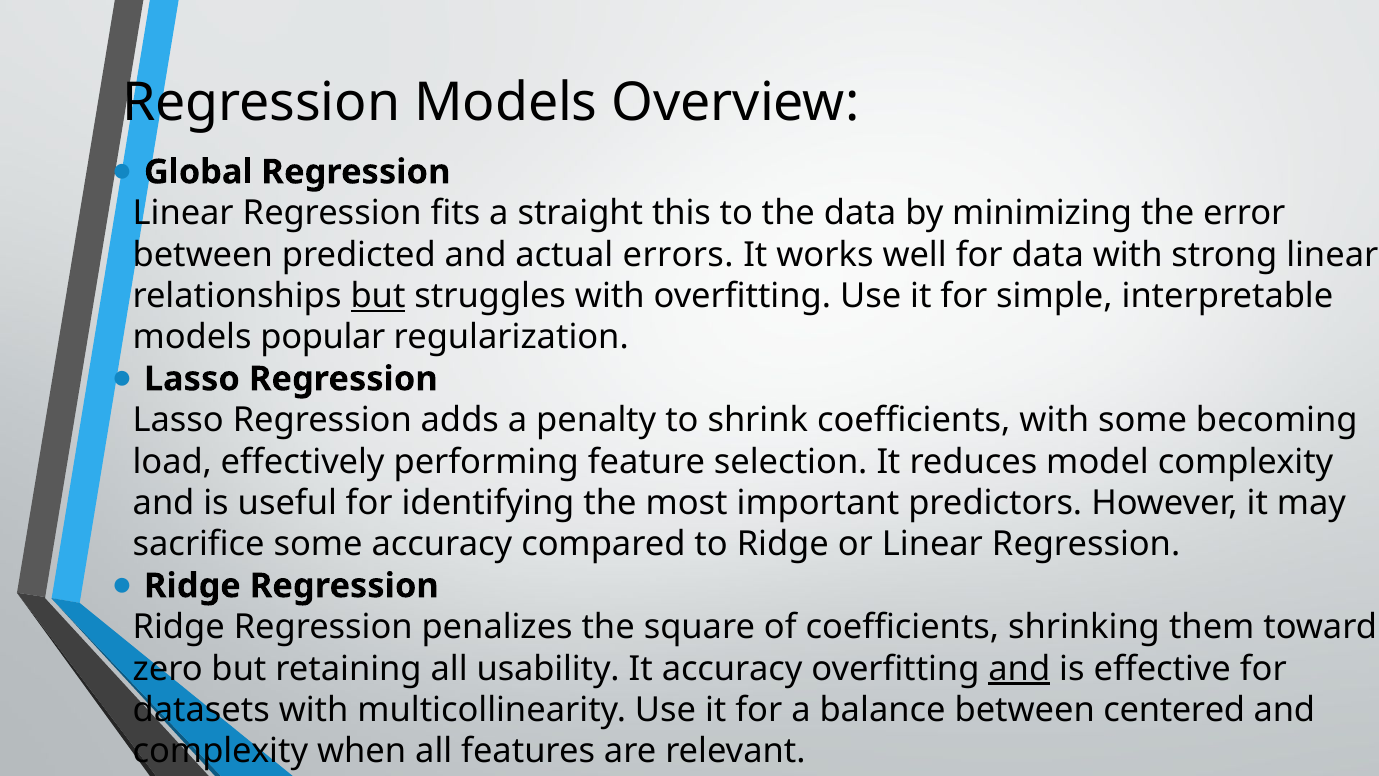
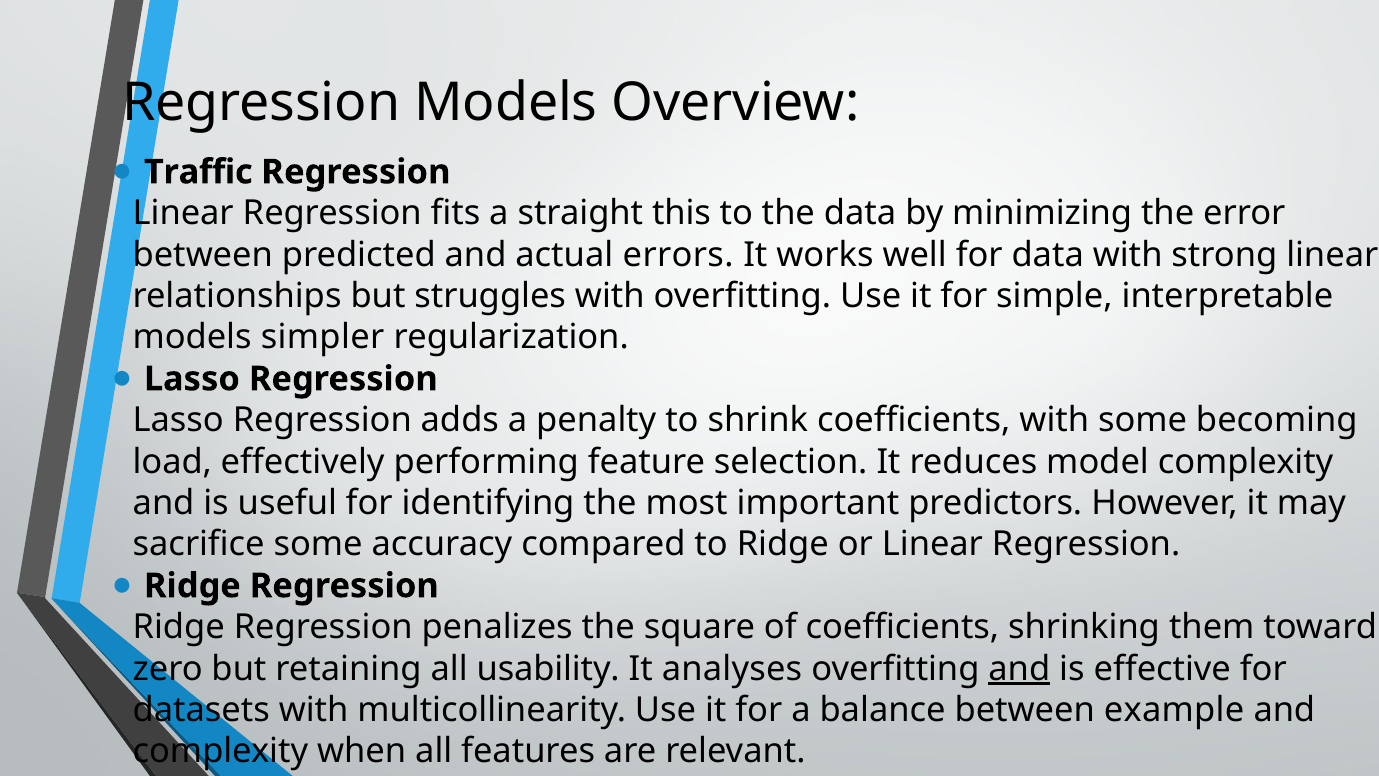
Global: Global -> Traffic (198, 172)
but underline: present -> none (378, 296)
popular: popular -> simpler (323, 337)
It accuracy: accuracy -> analyses (732, 668)
centered: centered -> example (1174, 710)
